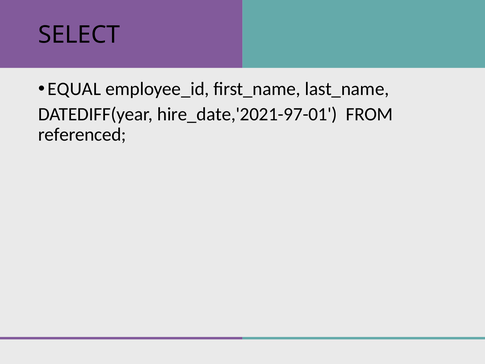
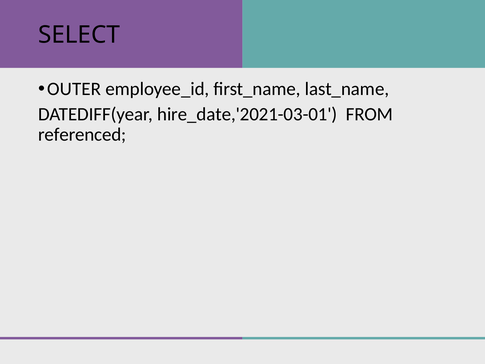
EQUAL: EQUAL -> OUTER (74, 89)
hire_date,'2021-97-01: hire_date,'2021-97-01 -> hire_date,'2021-03-01 (247, 114)
